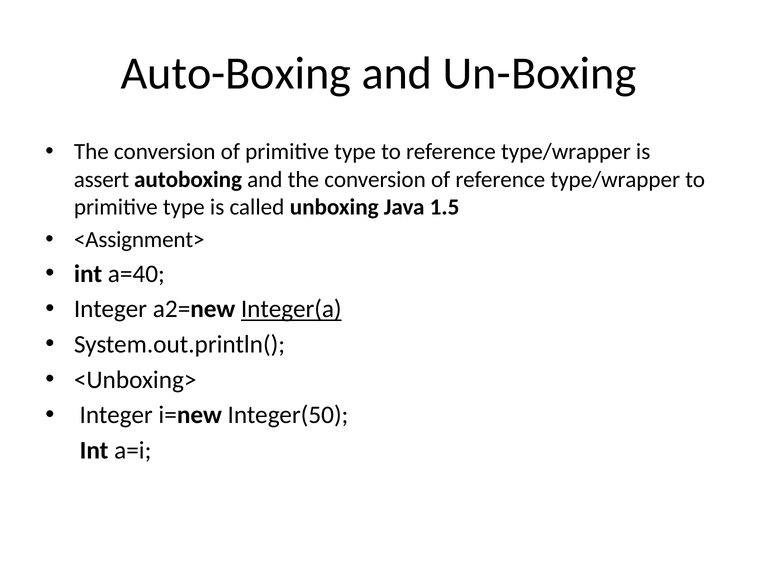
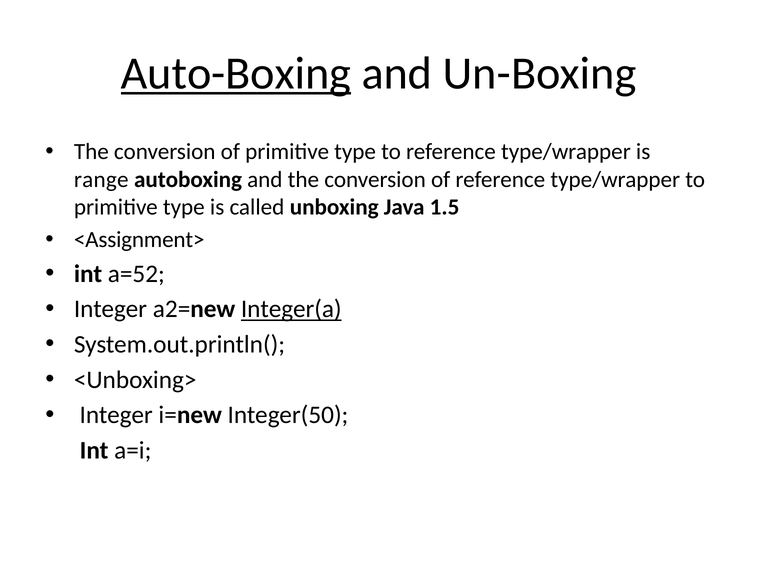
Auto-Boxing underline: none -> present (236, 73)
assert: assert -> range (101, 180)
a=40: a=40 -> a=52 (136, 274)
